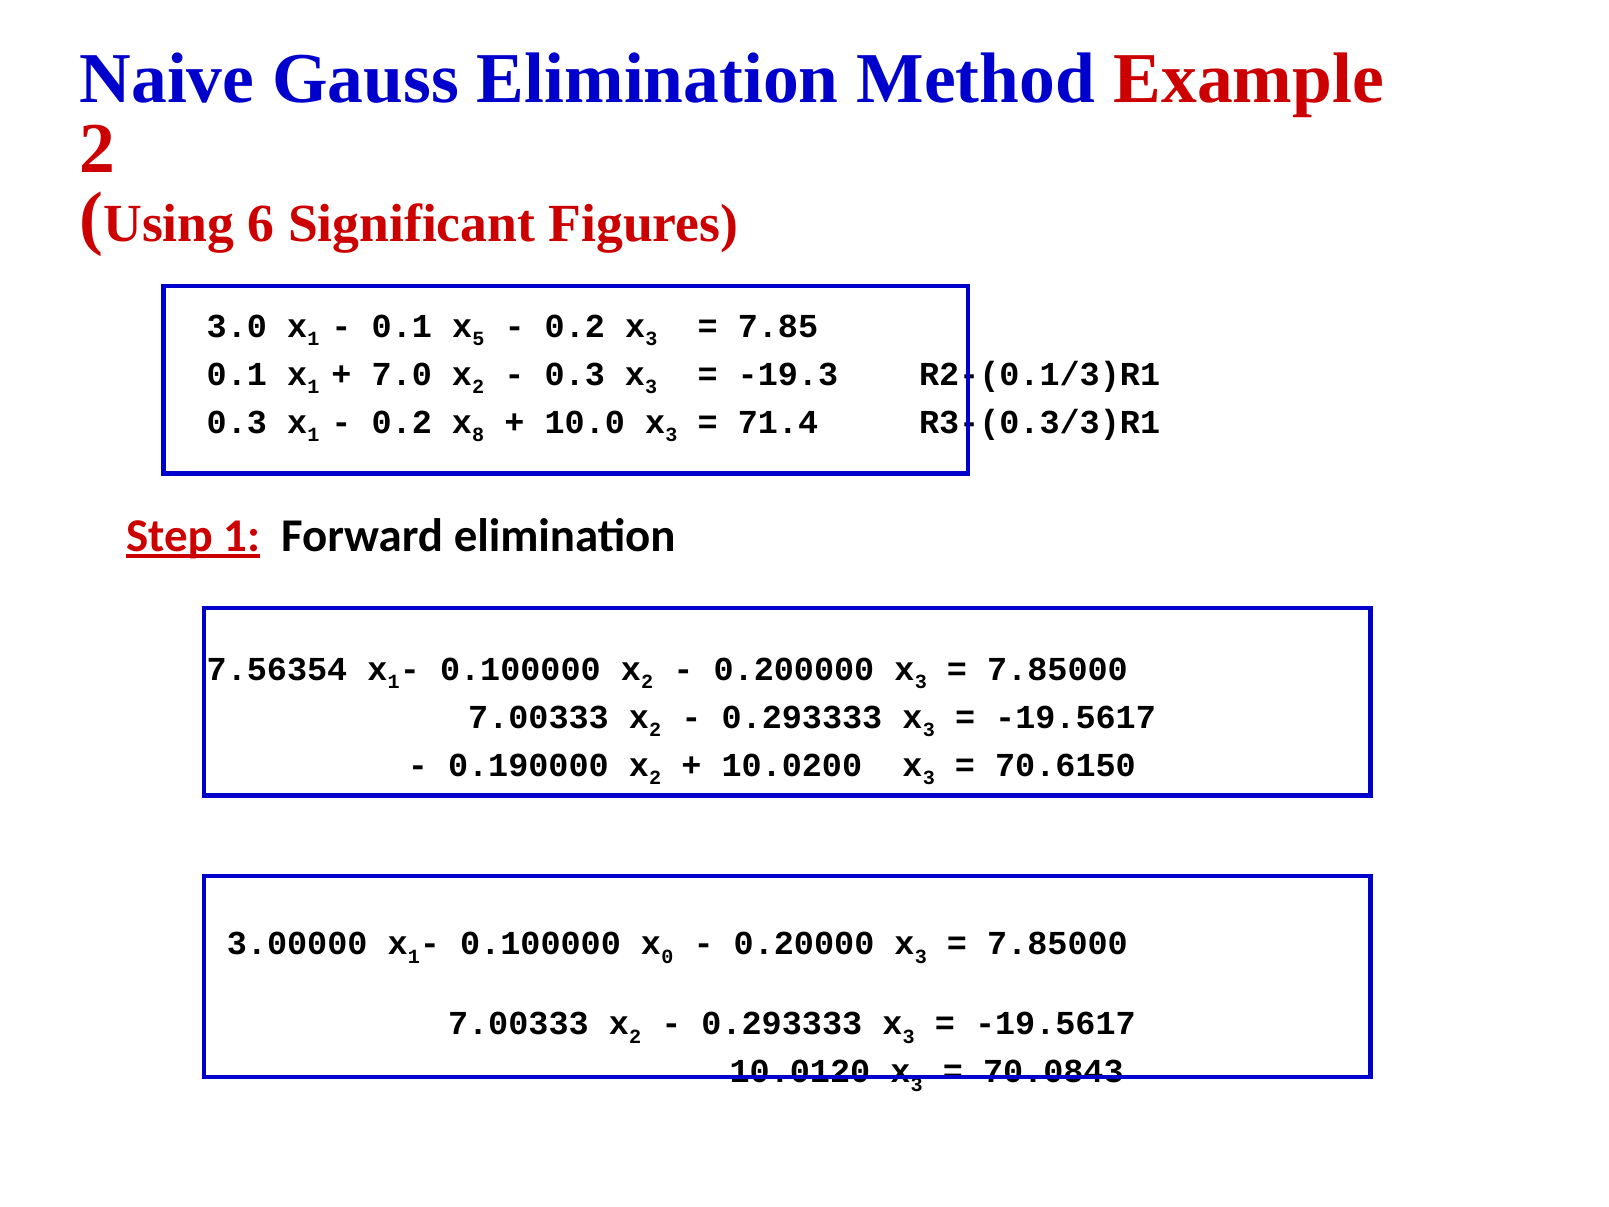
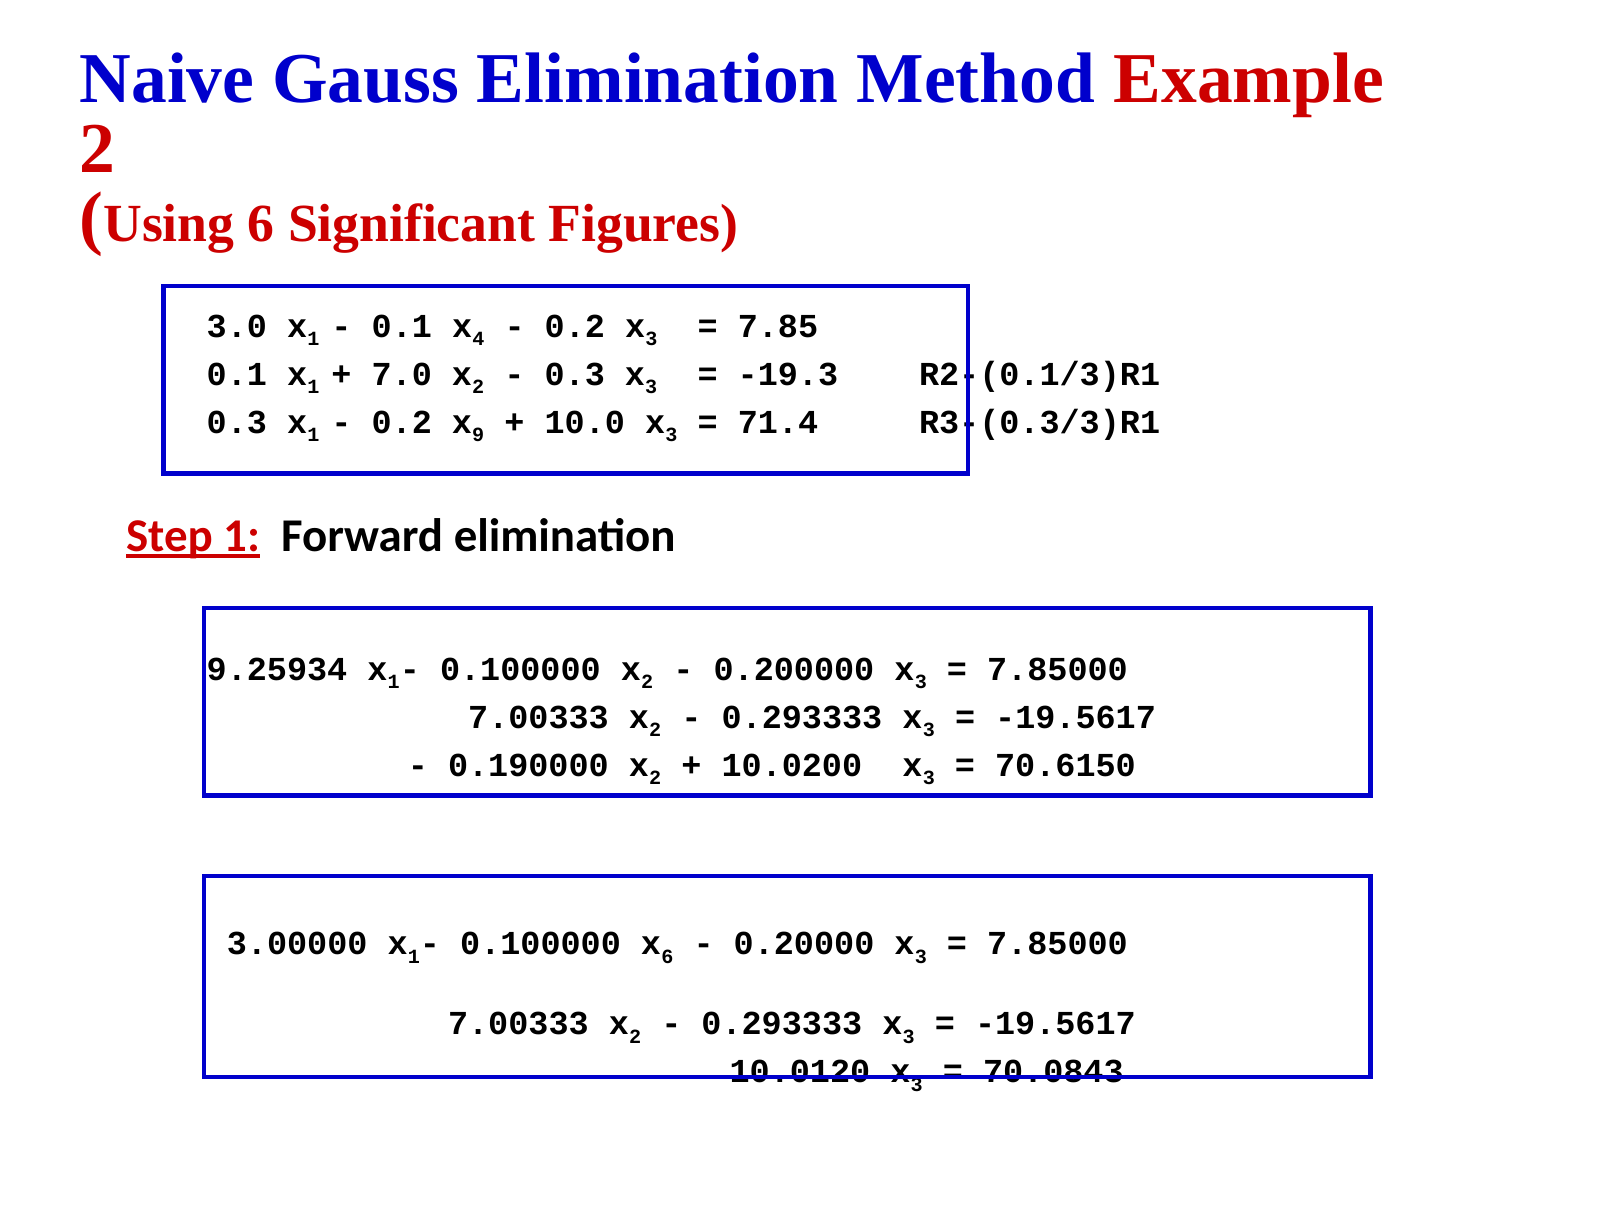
5: 5 -> 4 (478, 339)
8: 8 -> 9 (478, 435)
7.56354: 7.56354 -> 9.25934 (277, 669)
0: 0 -> 6 (667, 956)
